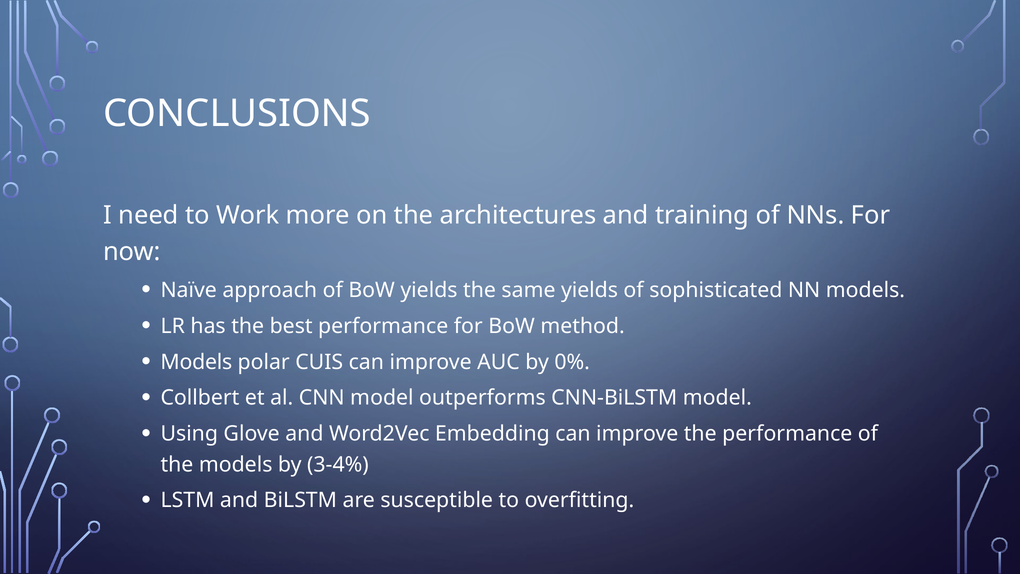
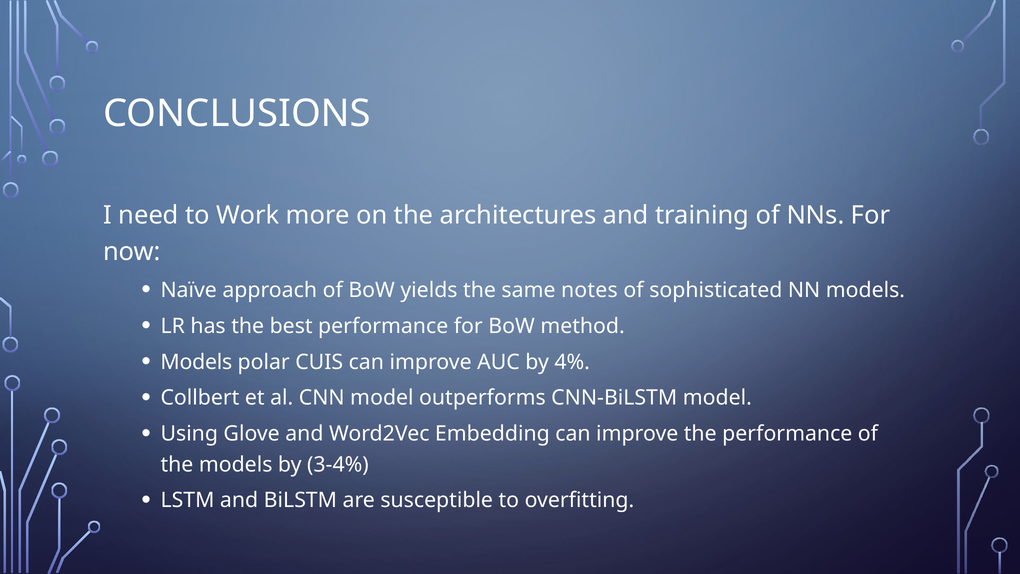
same yields: yields -> notes (589, 290)
0%: 0% -> 4% (572, 362)
